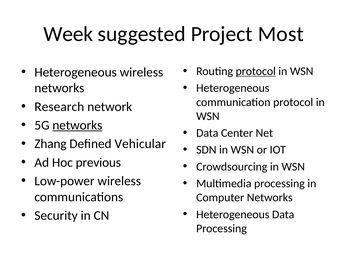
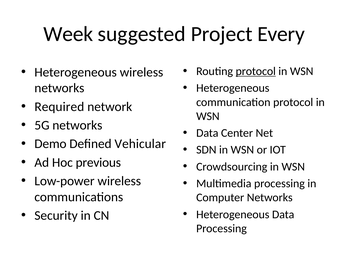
Most: Most -> Every (281, 34)
Research: Research -> Required (59, 107)
networks underline: present -> none (77, 126)
Zhang: Zhang -> Demo (50, 144)
